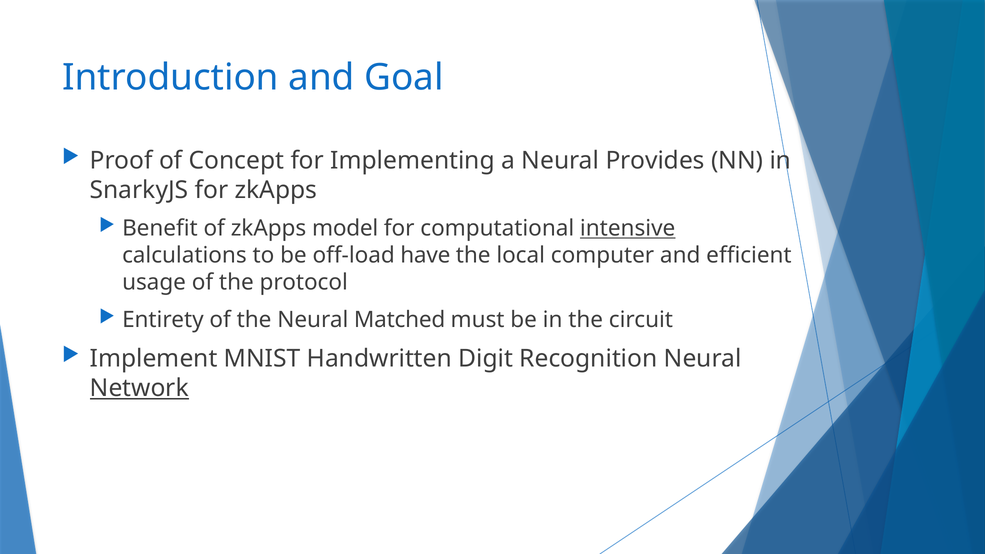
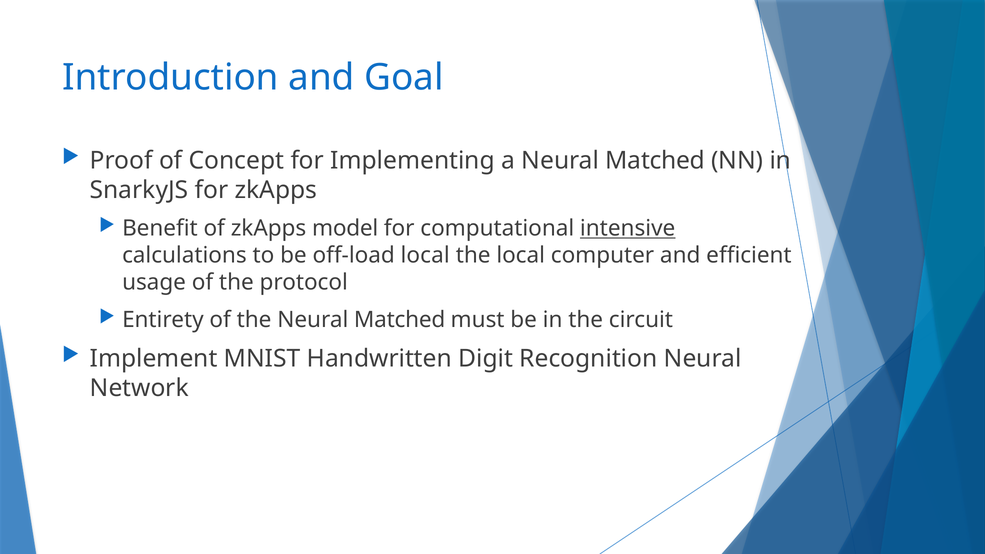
a Neural Provides: Provides -> Matched (655, 160)
off-load have: have -> local (425, 255)
Network underline: present -> none (139, 388)
